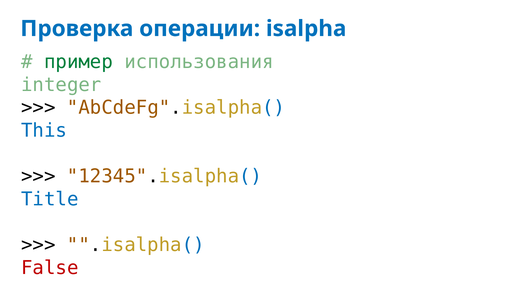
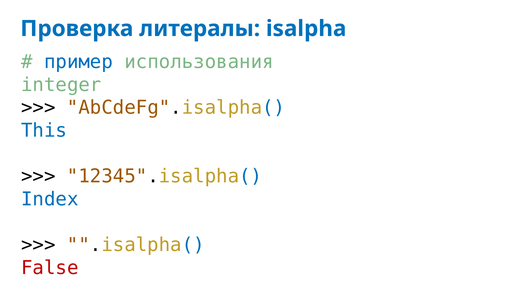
операции: операции -> литералы (200, 29)
пример colour: green -> blue (78, 62)
Title: Title -> Index (50, 199)
